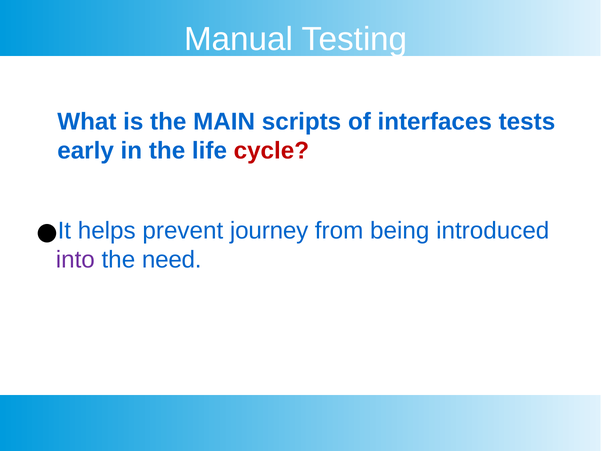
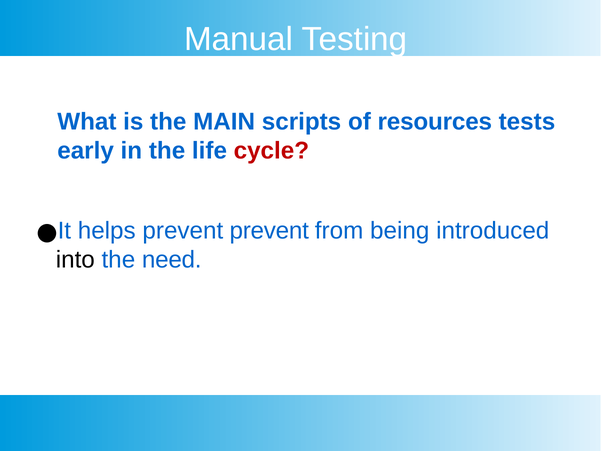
interfaces: interfaces -> resources (435, 122)
prevent journey: journey -> prevent (269, 230)
into colour: purple -> black (75, 259)
